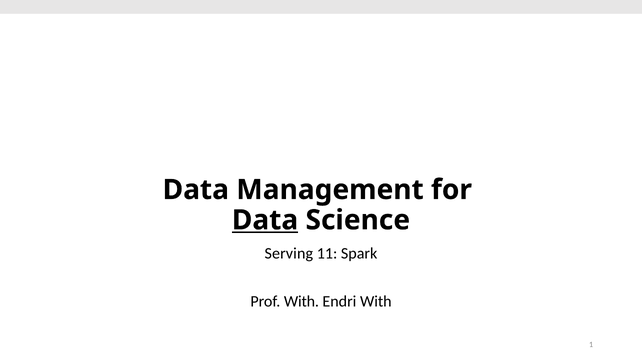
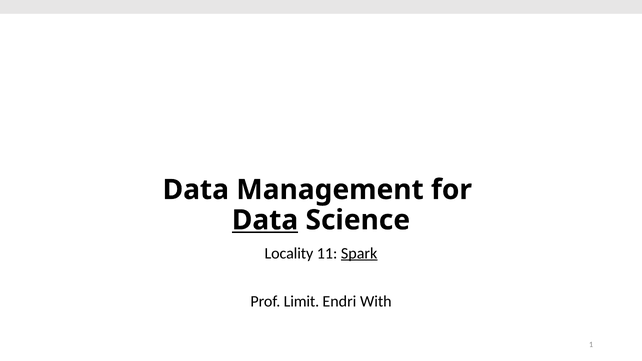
Serving: Serving -> Locality (289, 253)
Spark underline: none -> present (359, 253)
Prof With: With -> Limit (301, 301)
